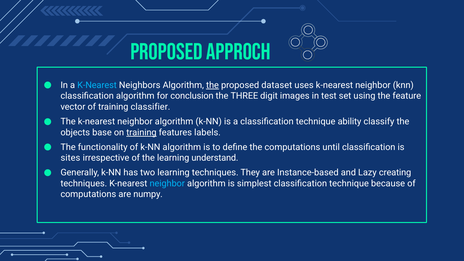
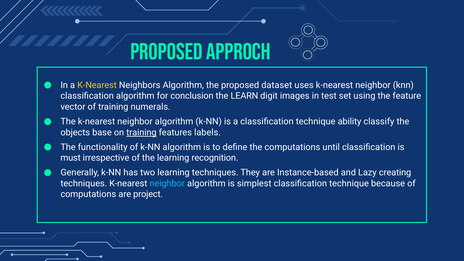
K-Nearest colour: light blue -> yellow (97, 85)
the underline: present -> none (212, 85)
THREE: THREE -> LEARN (244, 96)
classifier: classifier -> numerals (151, 107)
sites: sites -> must (71, 158)
understand: understand -> recognition (215, 158)
numpy: numpy -> project (148, 194)
